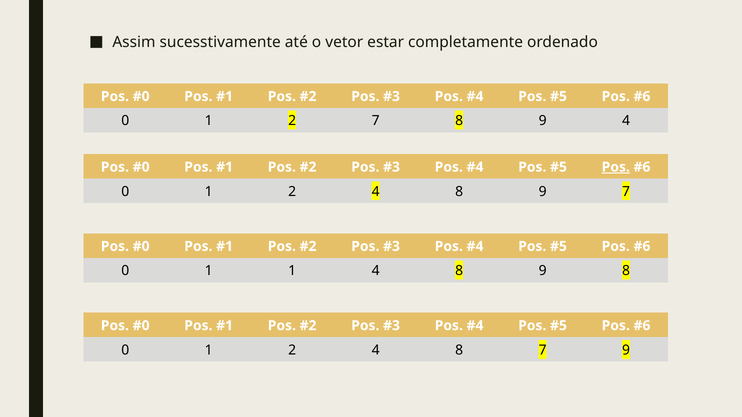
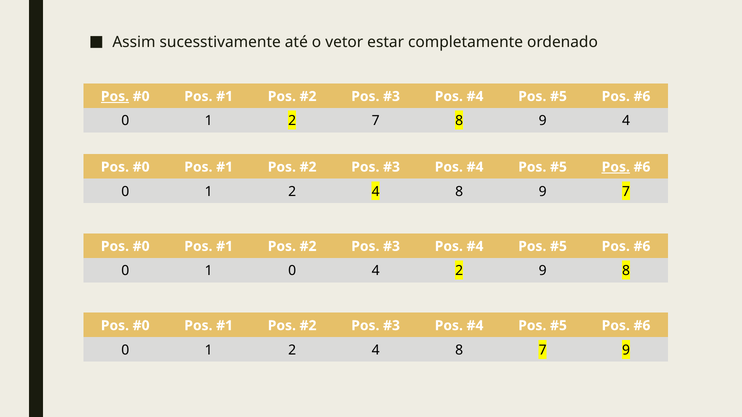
Pos underline: none -> present (115, 96)
1 1: 1 -> 0 (292, 271)
8: 8 -> 2 (459, 271)
